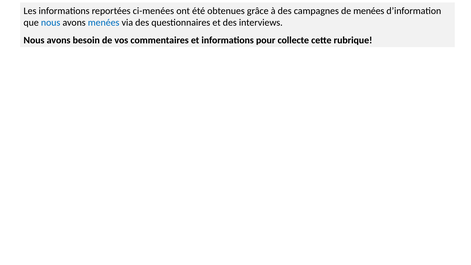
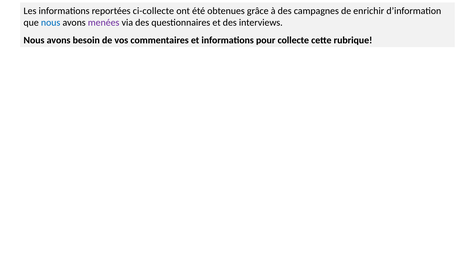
ci-menées: ci-menées -> ci-collecte (153, 11)
de menées: menées -> enrichir (369, 11)
menées colour: blue -> purple (104, 23)
